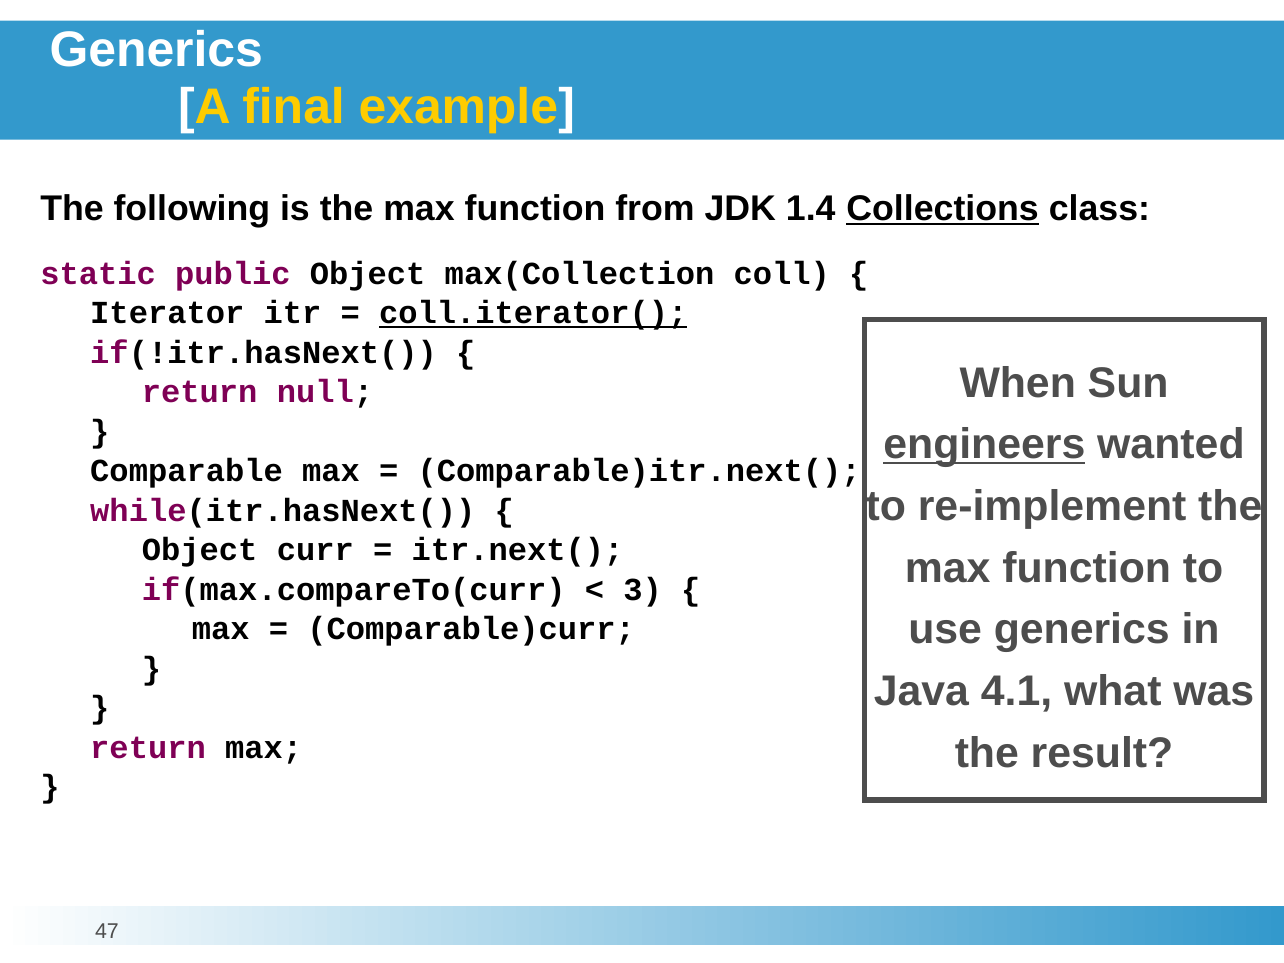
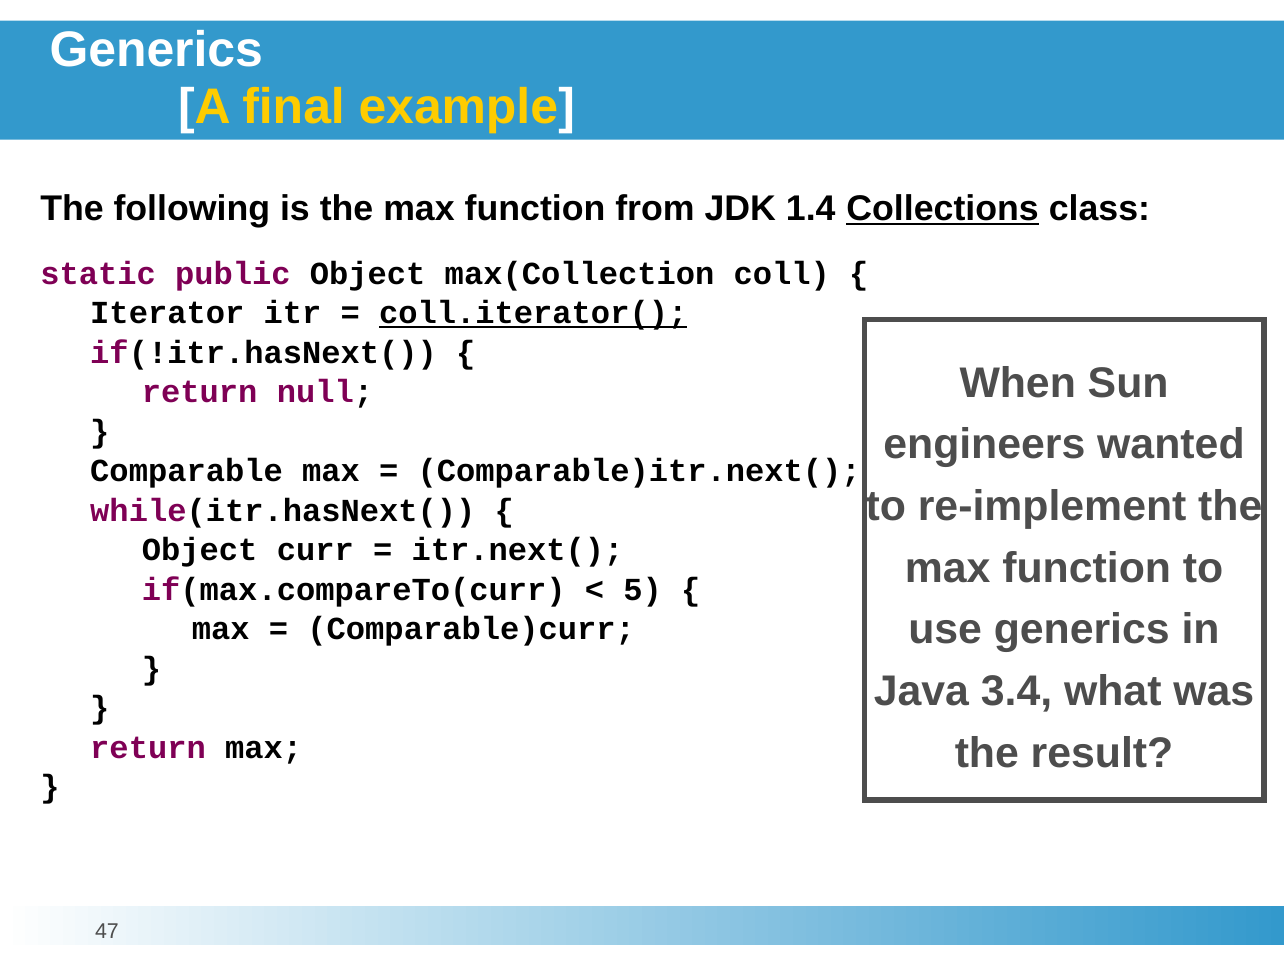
engineers underline: present -> none (984, 445)
3: 3 -> 5 (643, 590)
4.1: 4.1 -> 3.4 (1017, 691)
